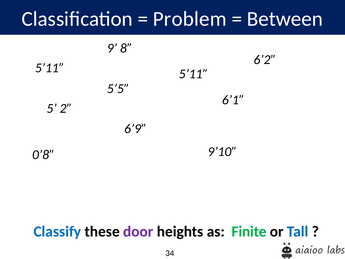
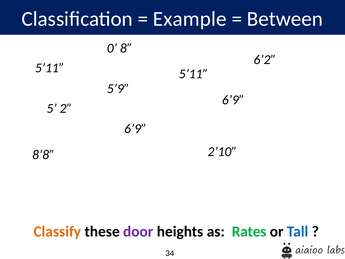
Problem: Problem -> Example (190, 19)
9: 9 -> 0 (112, 48)
5’5: 5’5 -> 5’9 (118, 89)
6’1: 6’1 -> 6’9 (233, 100)
9’10: 9’10 -> 2’10 (222, 152)
0’8: 0’8 -> 8’8 (43, 154)
Classify colour: blue -> orange (57, 231)
Finite: Finite -> Rates (249, 231)
